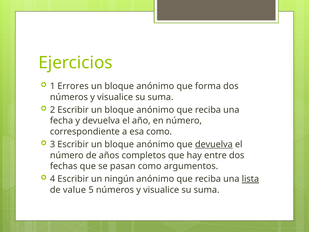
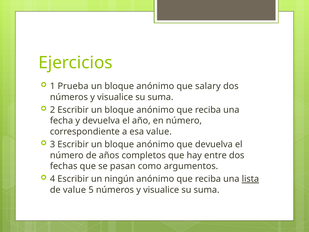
Errores: Errores -> Prueba (73, 86)
forma: forma -> salary (208, 86)
esa como: como -> value (159, 131)
devuelva underline: present -> none (214, 144)
